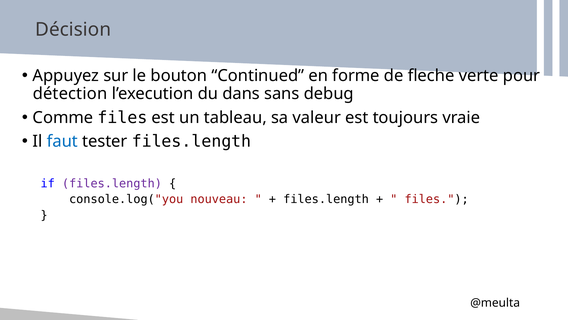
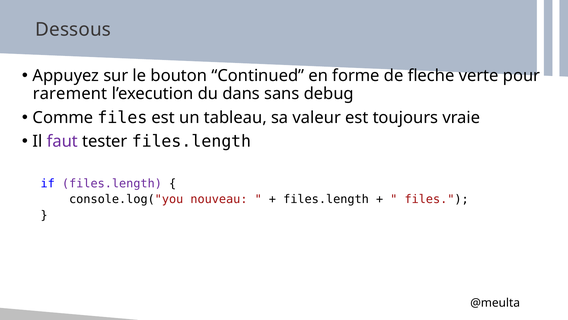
Décision: Décision -> Dessous (73, 29)
détection: détection -> rarement (70, 94)
faut colour: blue -> purple (62, 141)
